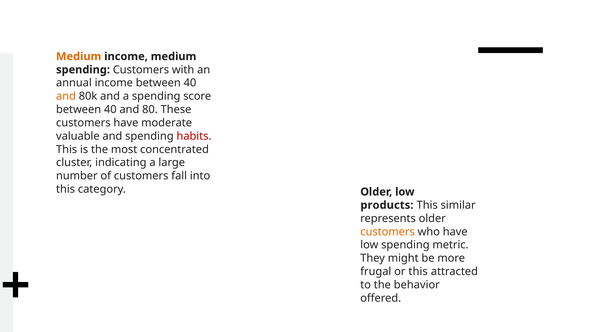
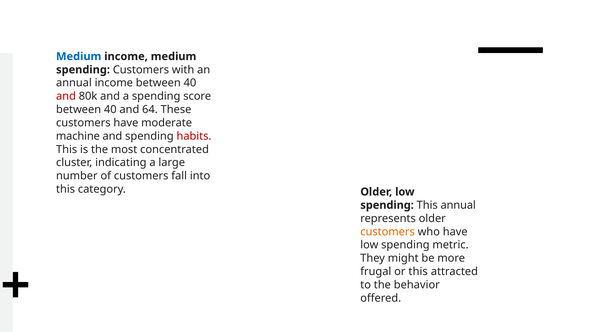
Medium colour: orange -> blue (79, 56)
and colour: orange -> red (66, 96)
80: 80 -> 64 (150, 110)
valuable: valuable -> machine (78, 136)
products: products -> spending (387, 205)
This similar: similar -> annual (458, 205)
